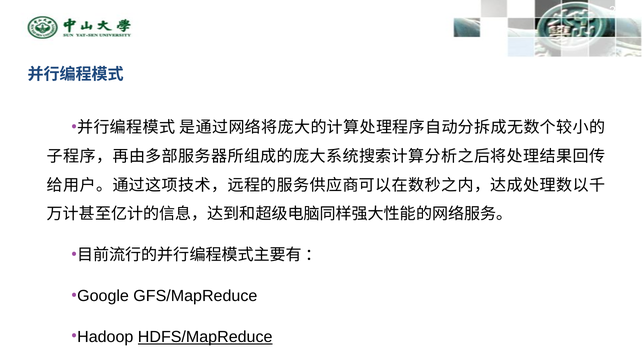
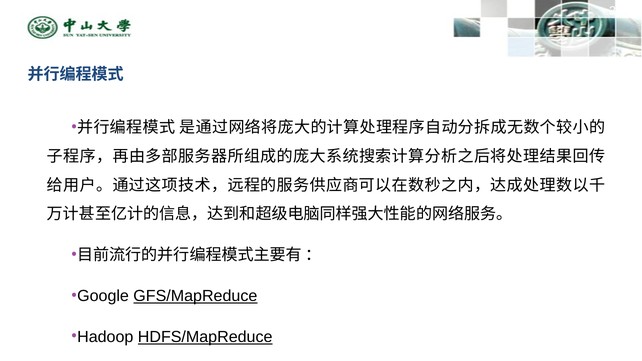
GFS/MapReduce underline: none -> present (195, 296)
